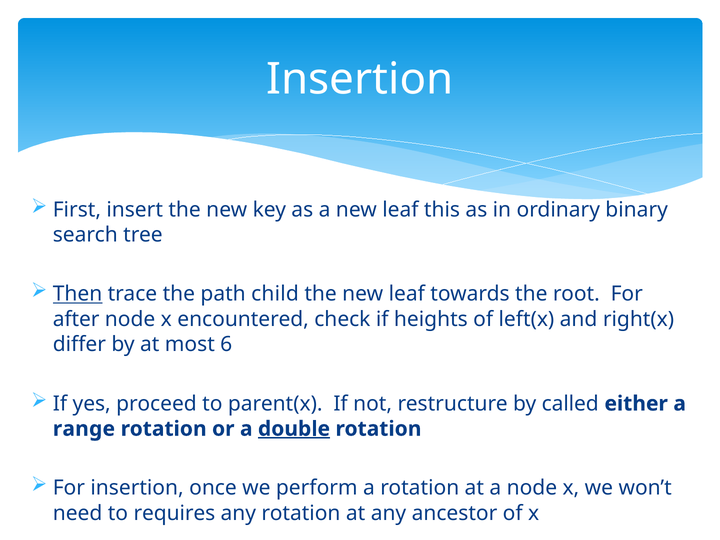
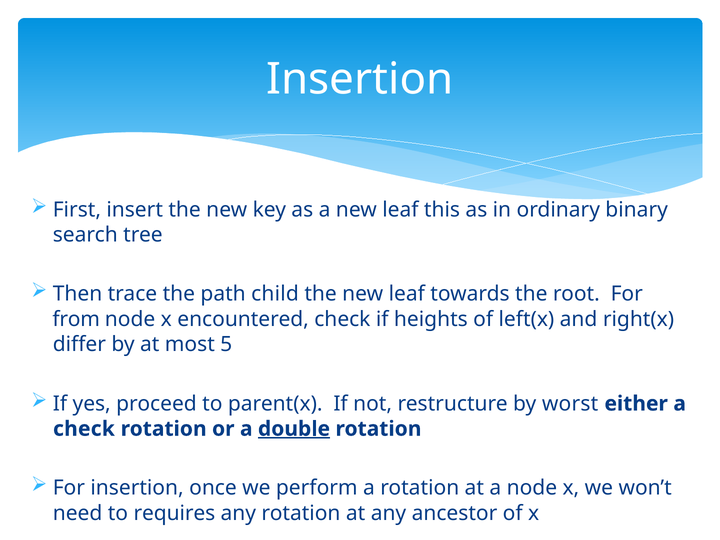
Then underline: present -> none (78, 294)
after: after -> from (76, 319)
6: 6 -> 5 (226, 344)
called: called -> worst (570, 404)
range: range -> check (84, 429)
